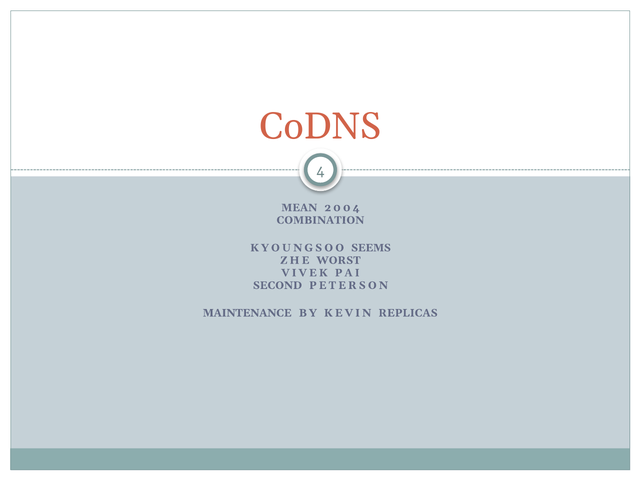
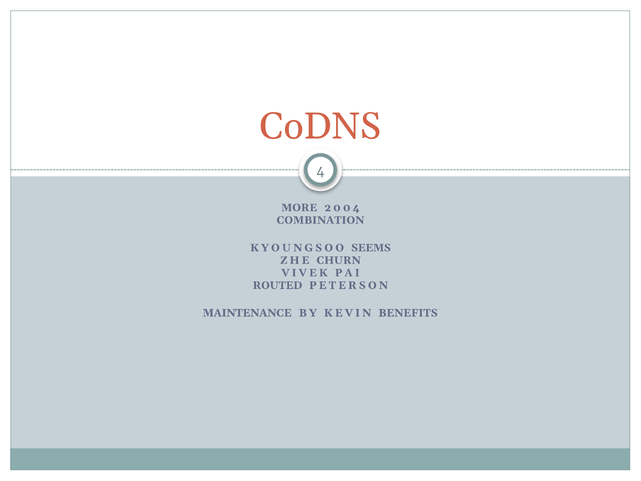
MEAN: MEAN -> MORE (299, 208)
WORST: WORST -> CHURN (339, 260)
SECOND: SECOND -> ROUTED (277, 285)
REPLICAS: REPLICAS -> BENEFITS (408, 313)
